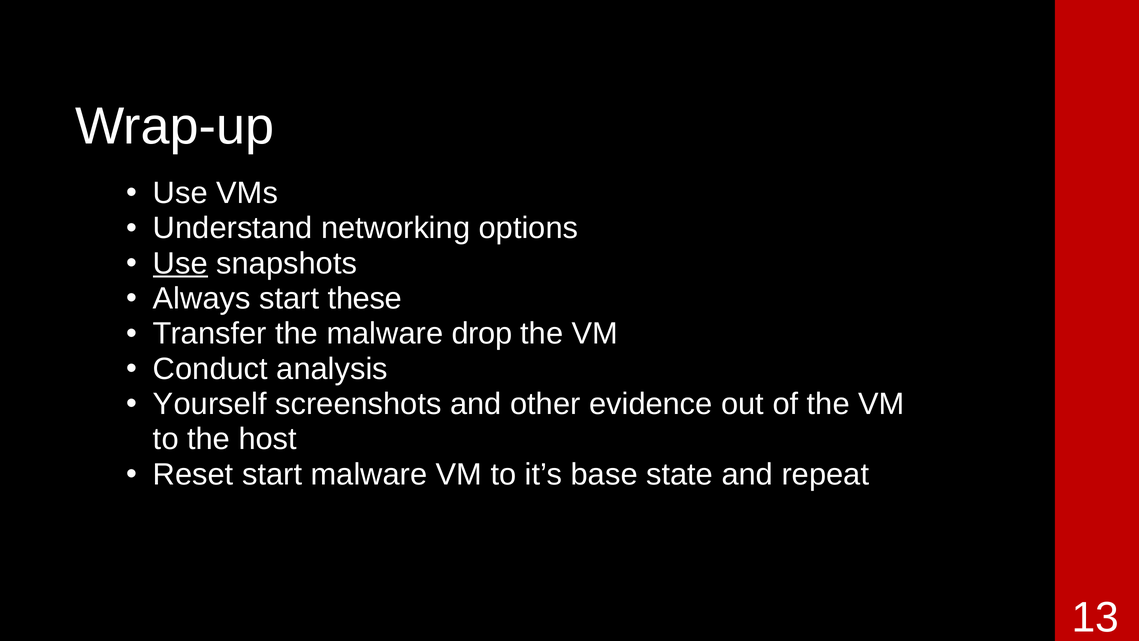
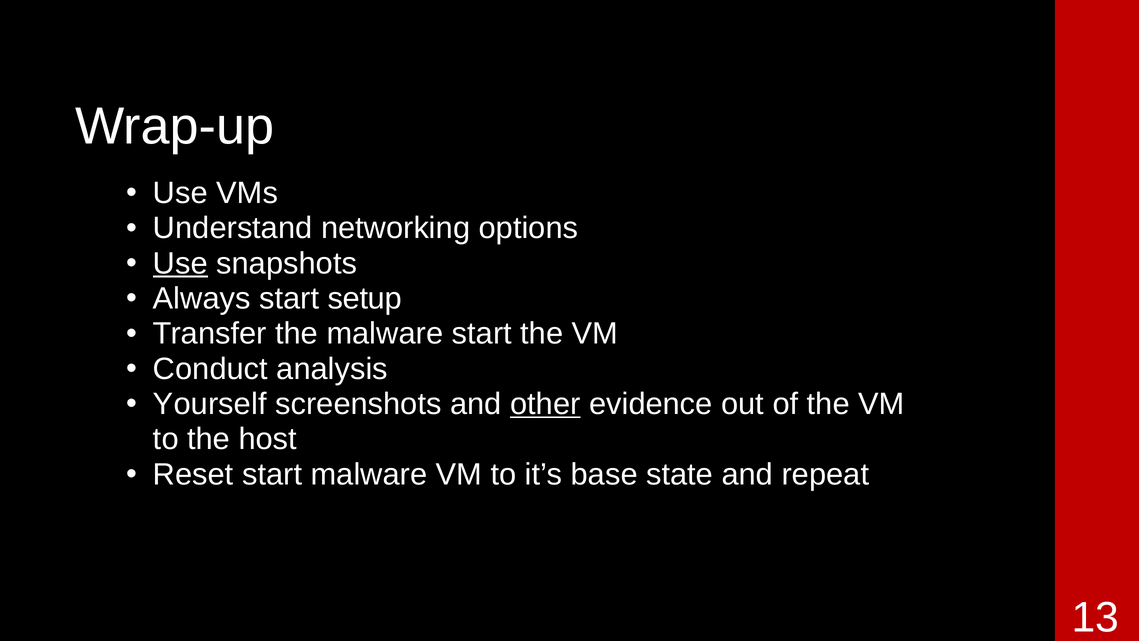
these: these -> setup (365, 298)
malware drop: drop -> start (482, 334)
other underline: none -> present (545, 404)
